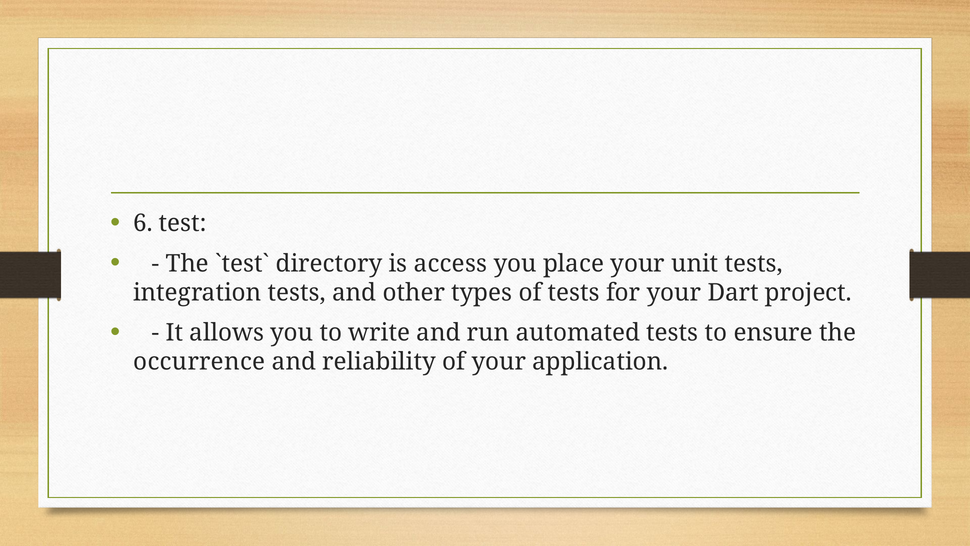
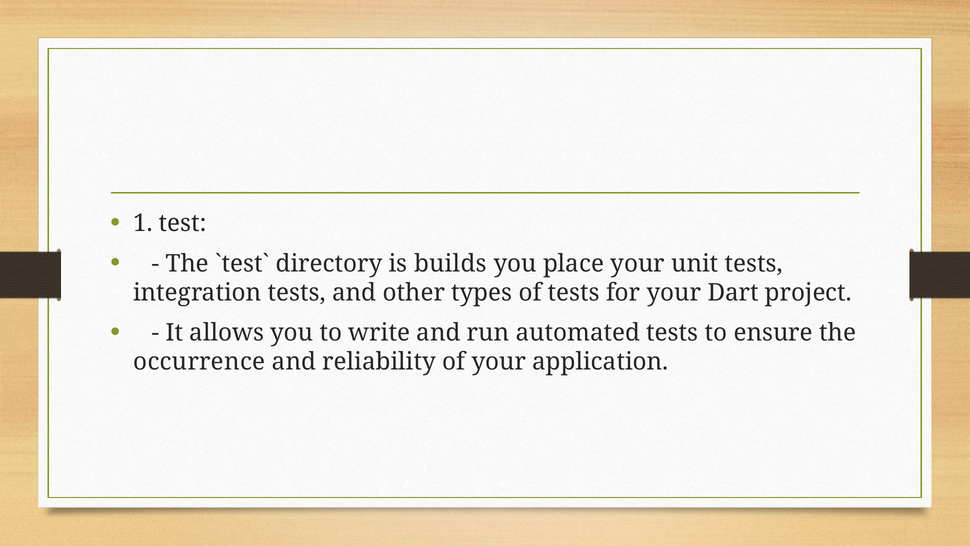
6: 6 -> 1 (143, 223)
access: access -> builds (450, 263)
